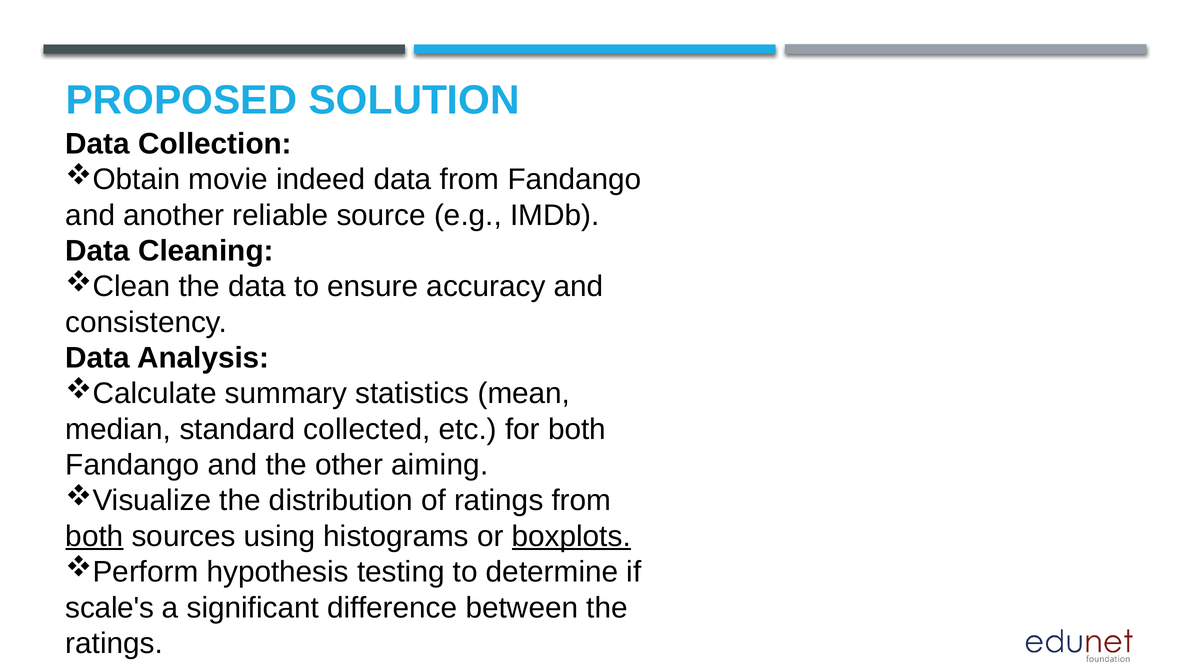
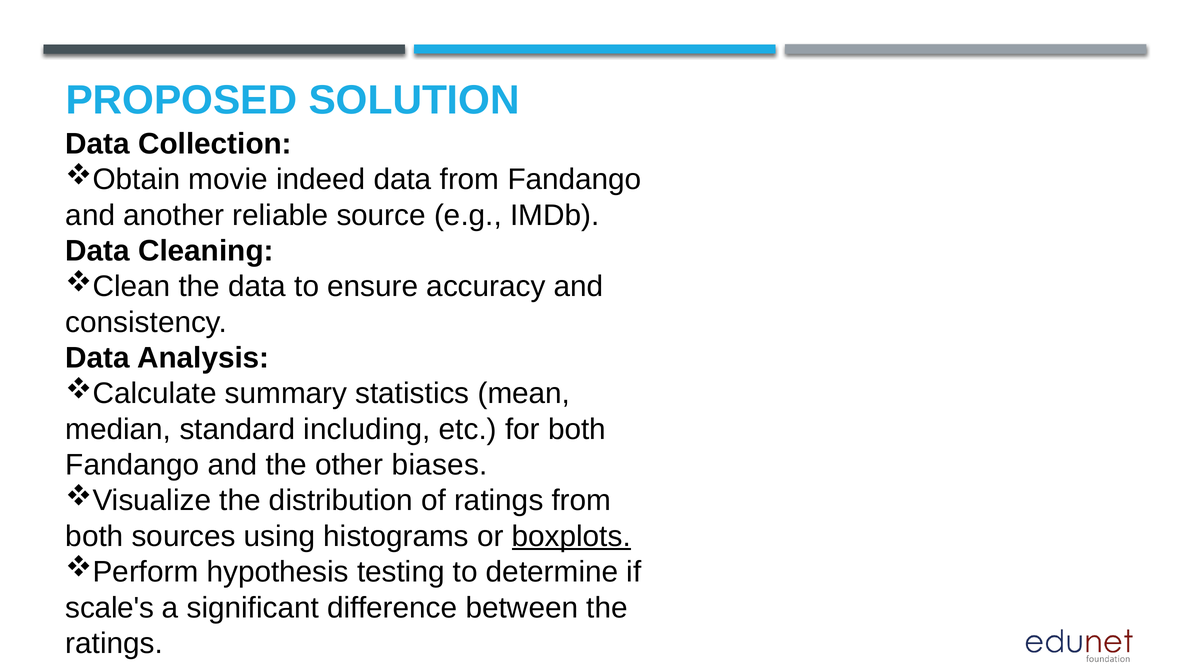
collected: collected -> including (367, 430)
aiming: aiming -> biases (440, 465)
both underline: present -> none (94, 537)
